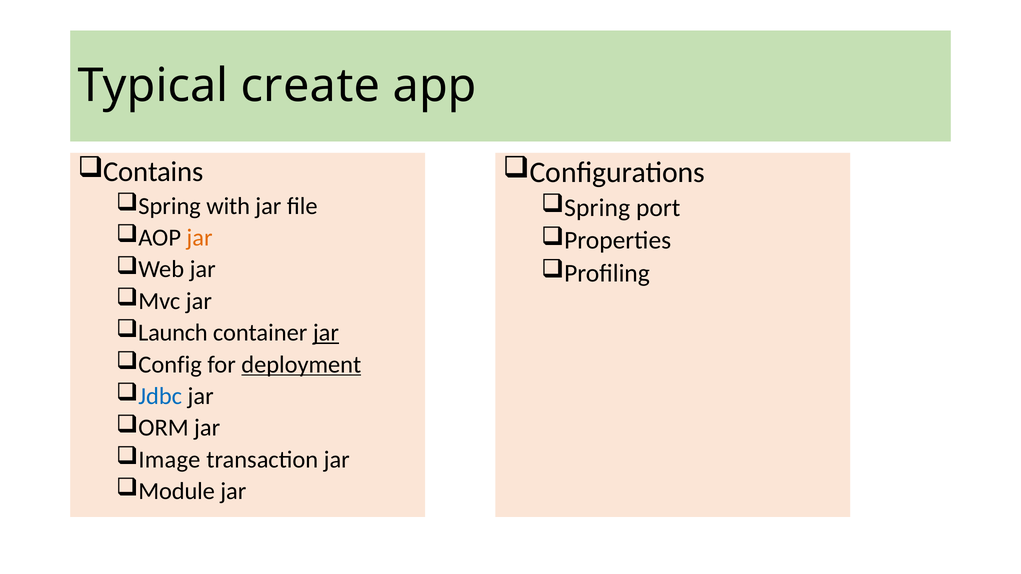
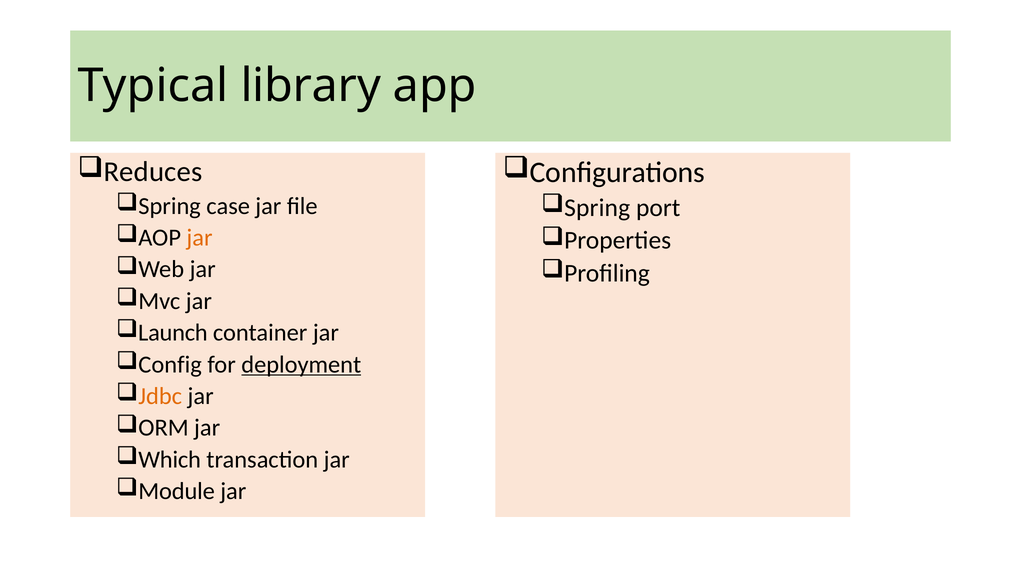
create: create -> library (311, 86)
Contains: Contains -> Reduces (153, 172)
with: with -> case (228, 206)
jar underline: present -> none (326, 333)
Jdbc colour: blue -> orange (160, 396)
Image: Image -> Which (170, 460)
